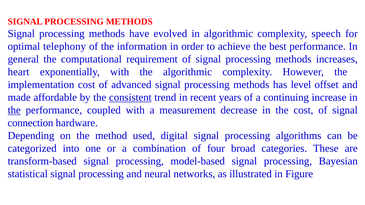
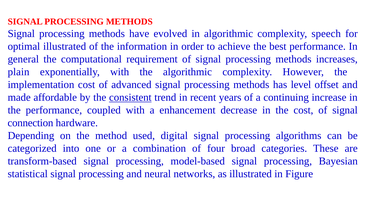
optimal telephony: telephony -> illustrated (65, 46)
heart: heart -> plain (19, 72)
the underline: present -> none (14, 110)
measurement: measurement -> enhancement (188, 110)
